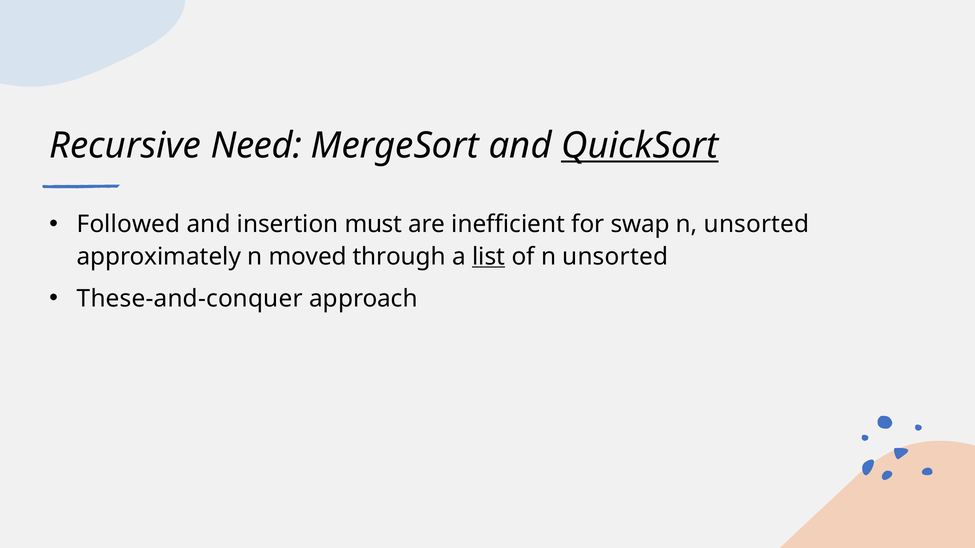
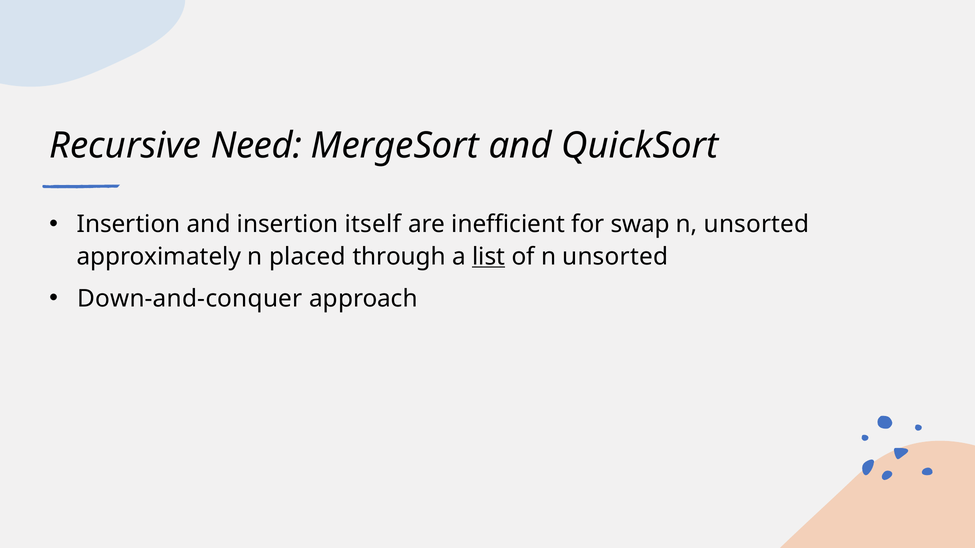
QuickSort underline: present -> none (640, 146)
Followed: Followed -> Insertion (129, 225)
must: must -> itself (373, 225)
moved: moved -> placed (307, 257)
These-and-conquer: These-and-conquer -> Down-and-conquer (190, 299)
